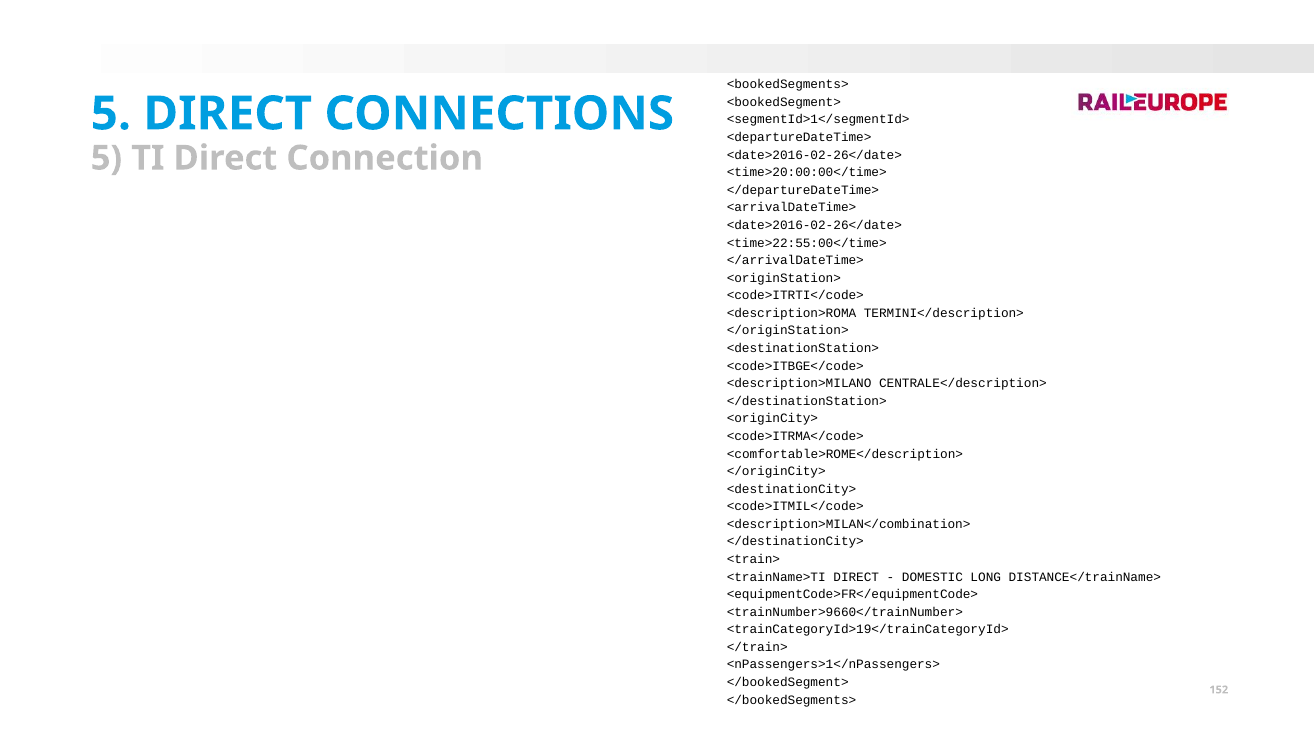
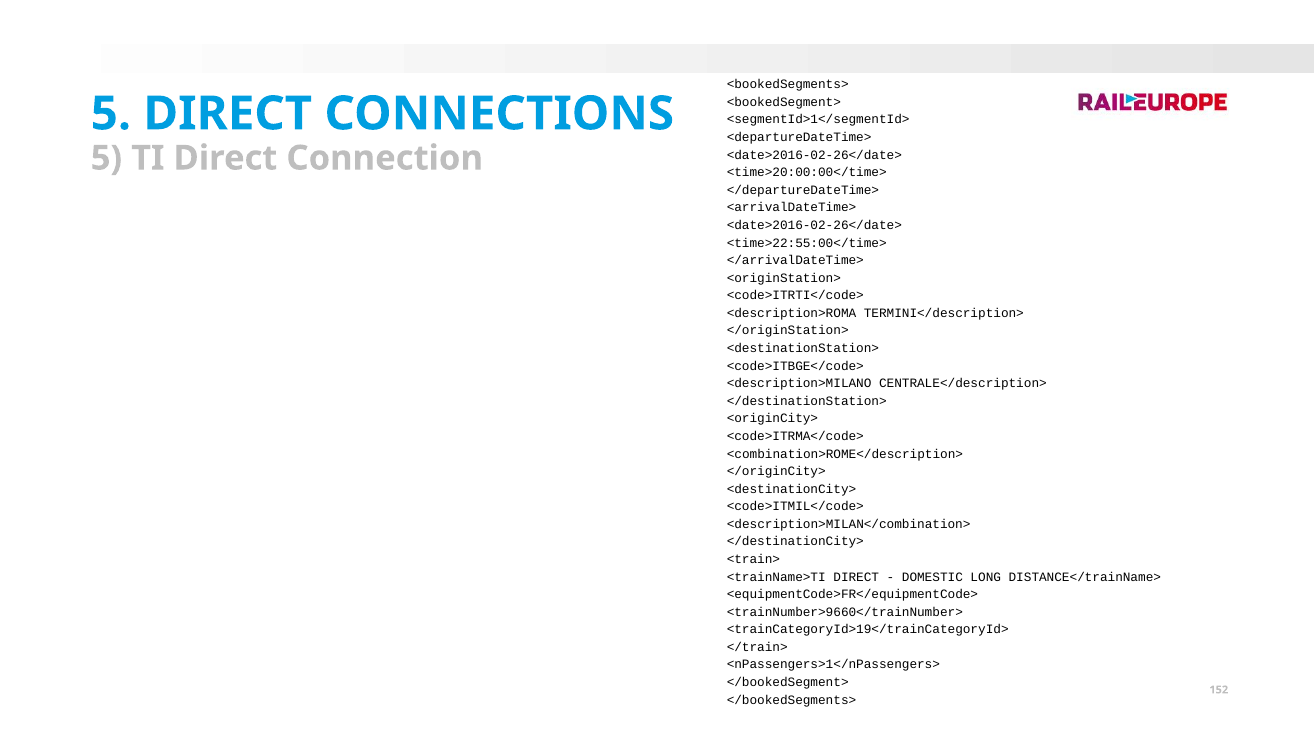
<comfortable>ROME</description>: <comfortable>ROME</description> -> <combination>ROME</description> (845, 454)
